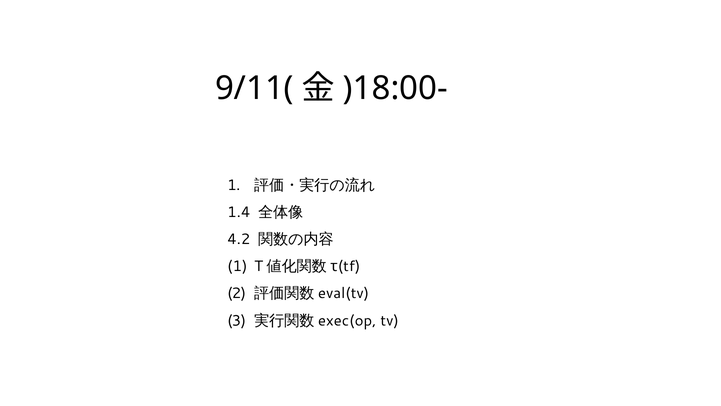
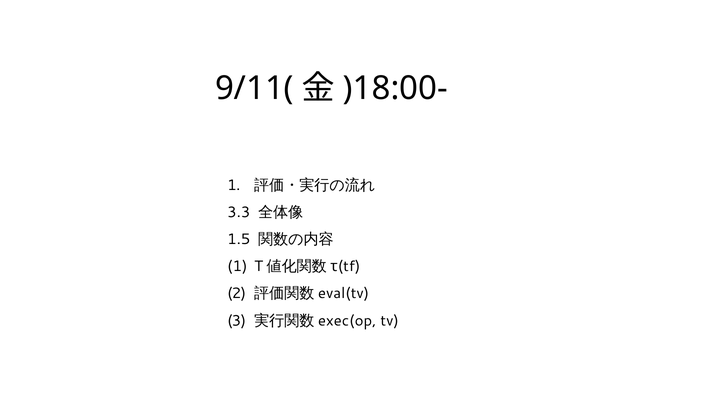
1.4: 1.4 -> 3.3 (239, 212)
4.2: 4.2 -> 1.5 (239, 239)
